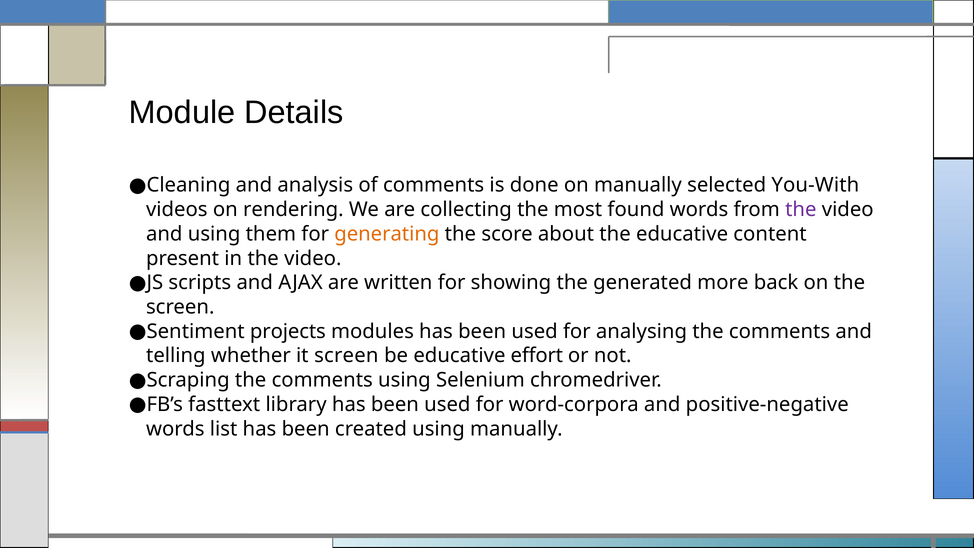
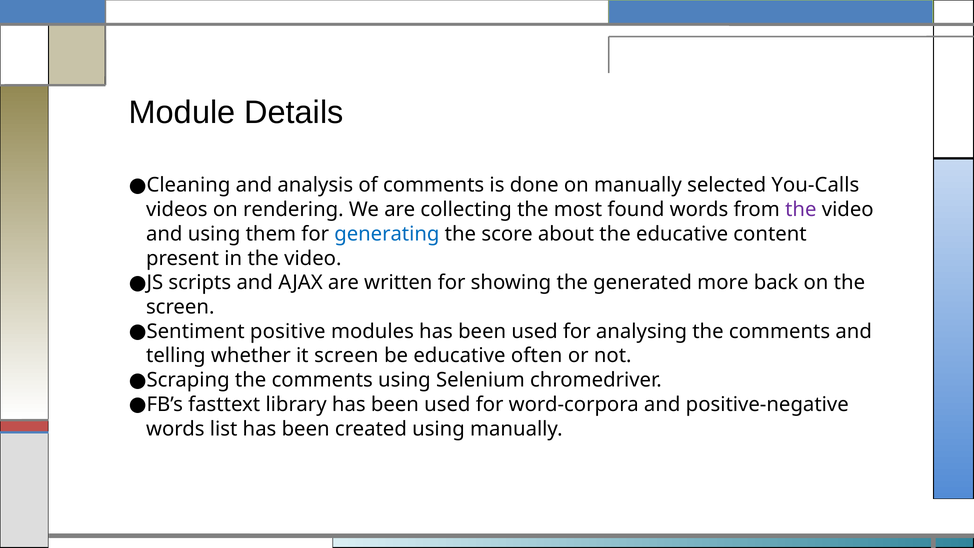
You-With: You-With -> You-Calls (815, 185)
generating colour: orange -> blue (387, 234)
projects: projects -> positive (288, 331)
effort: effort -> often (537, 356)
